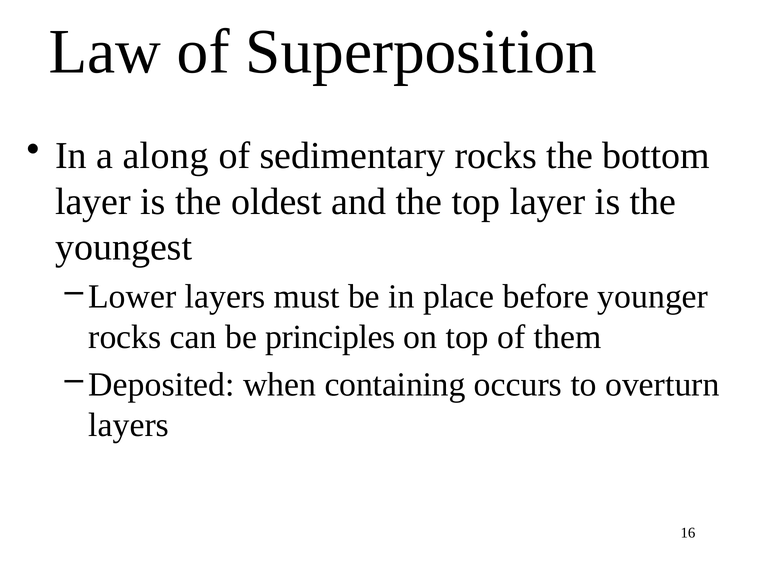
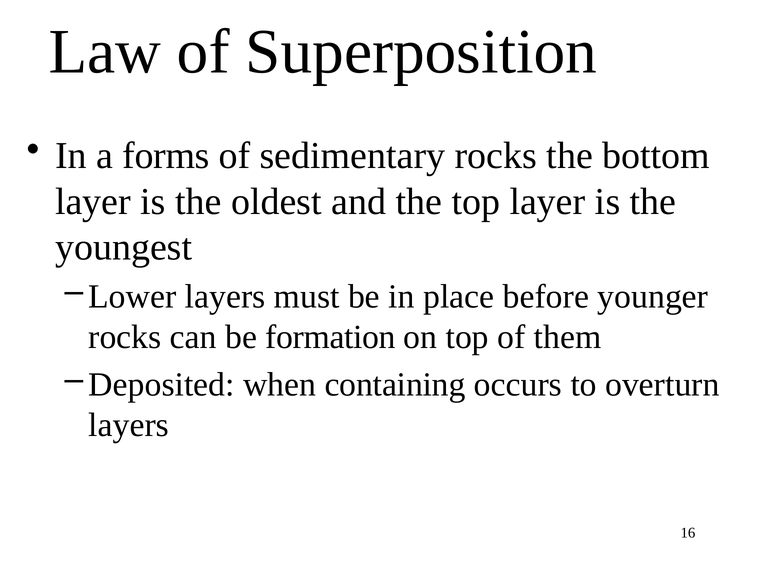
along: along -> forms (166, 156)
principles: principles -> formation (330, 337)
